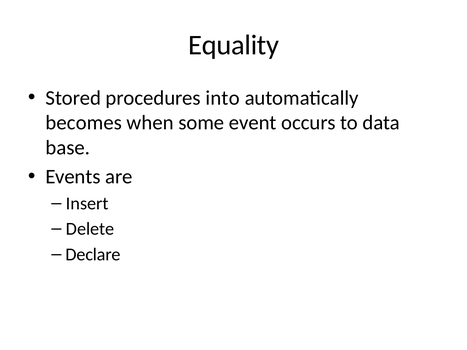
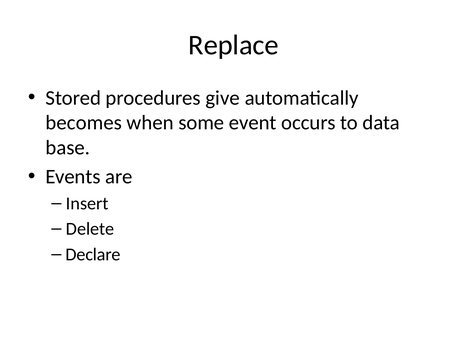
Equality: Equality -> Replace (234, 45)
into: into -> give (223, 98)
